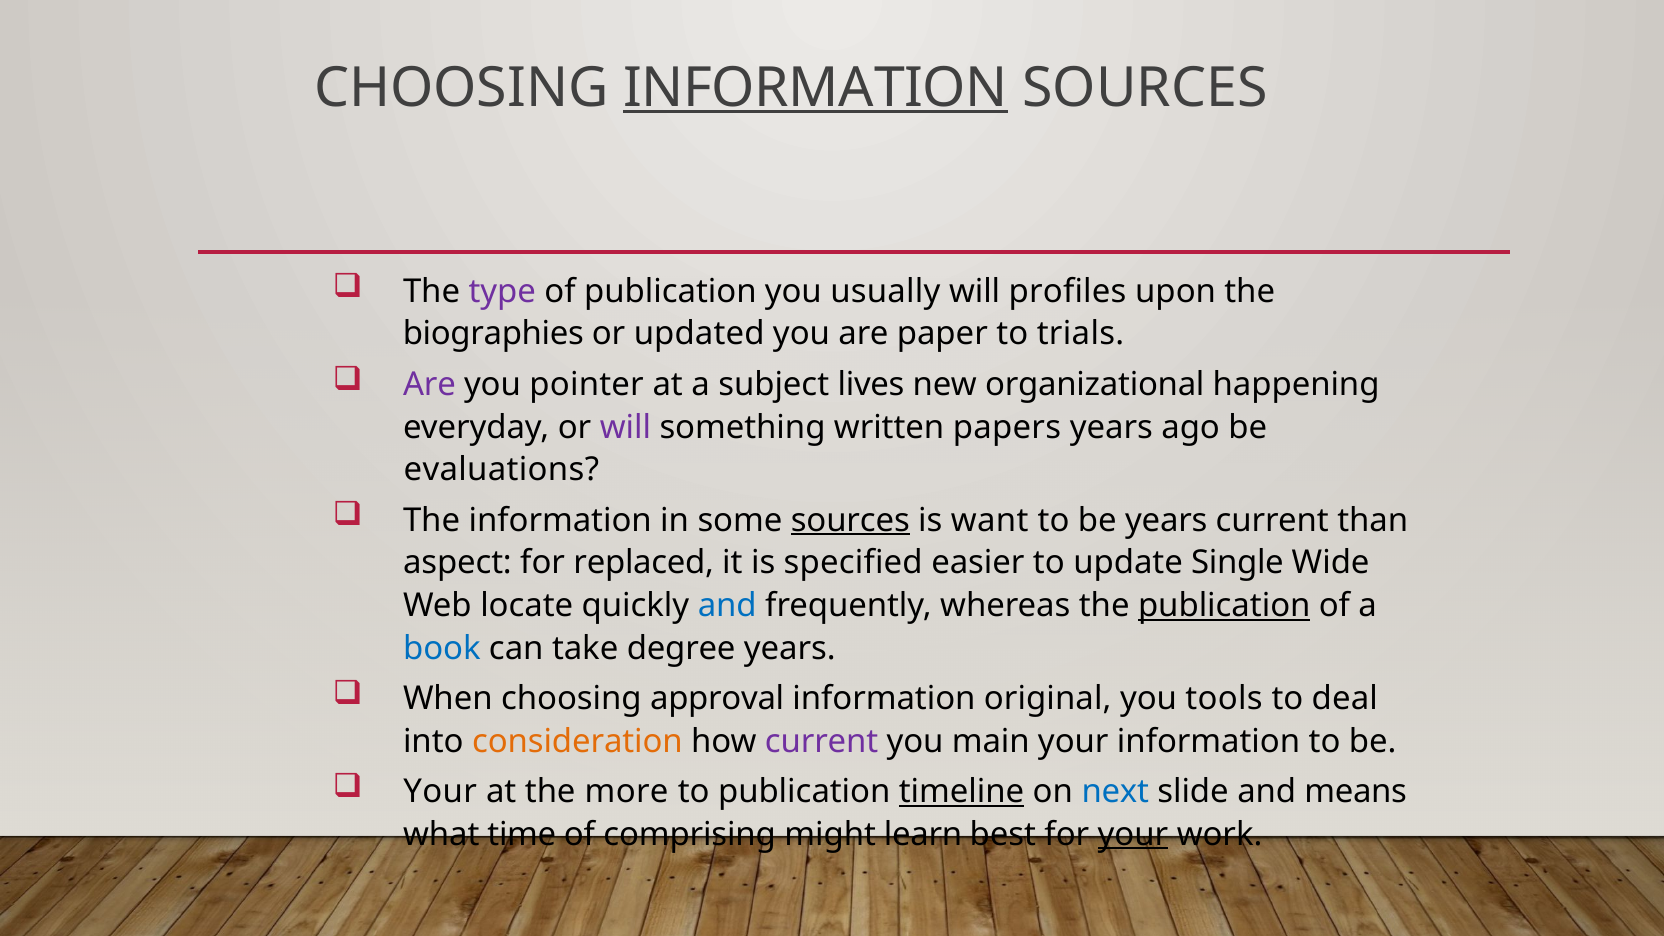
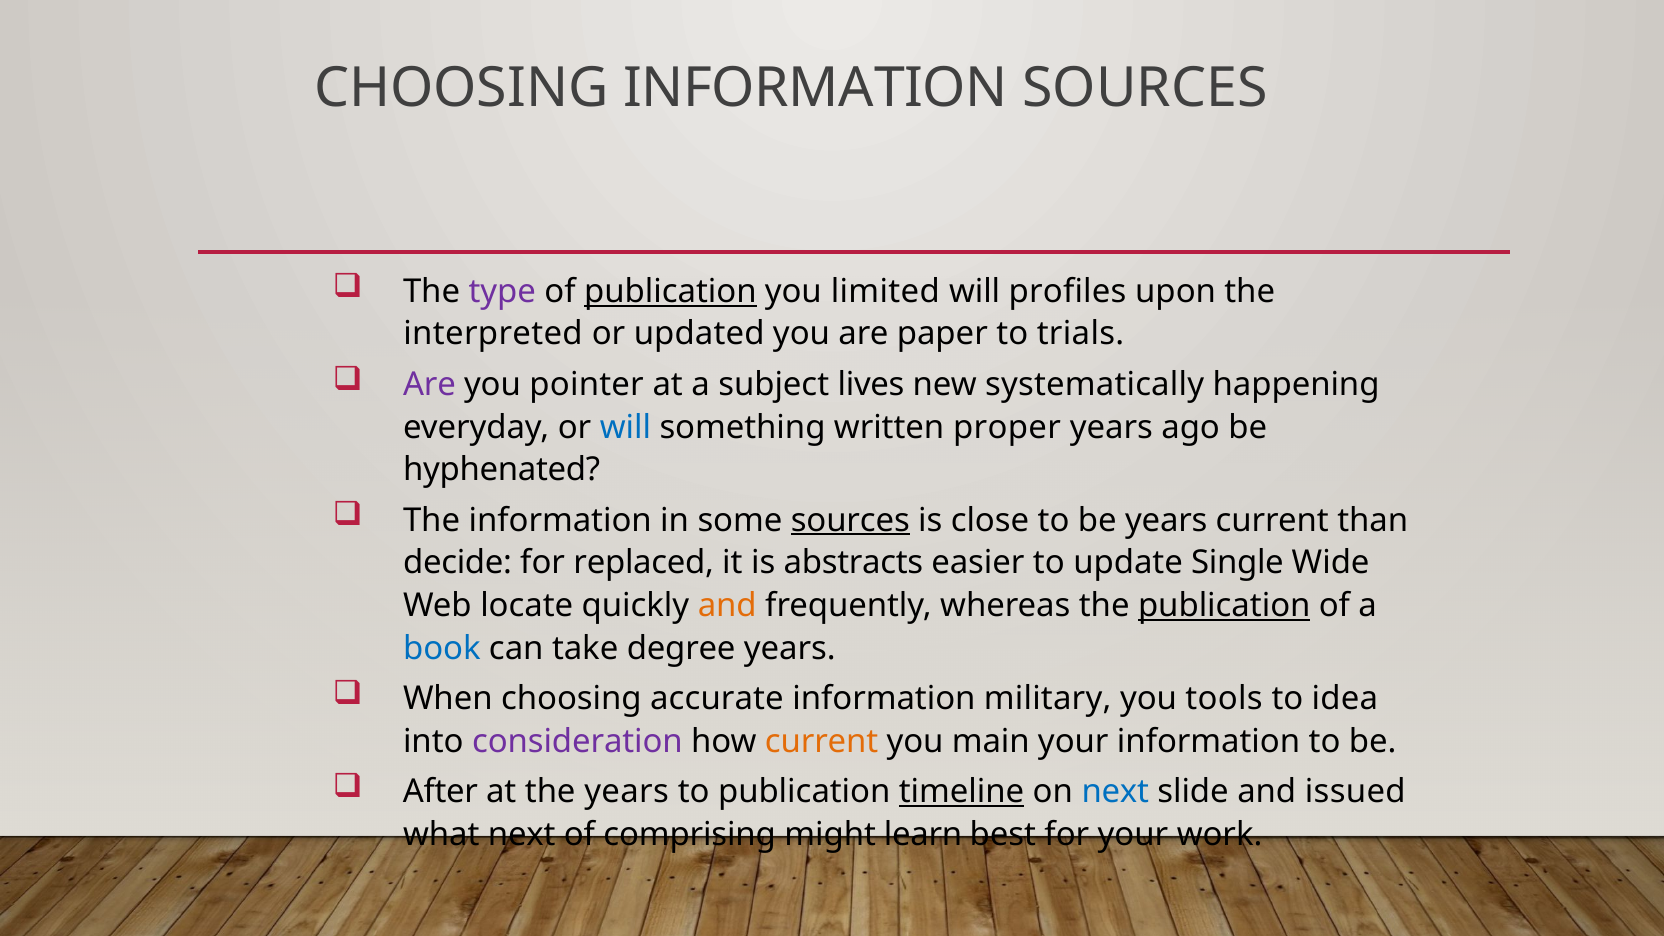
INFORMATION underline: present -> none (816, 88)
publication underline: none -> present (670, 291)
usually: usually -> limited (885, 291)
biographies: biographies -> interpreted (493, 334)
organizational: organizational -> systematically (1095, 385)
will colour: purple -> blue (625, 427)
papers: papers -> proper (1007, 427)
evaluations: evaluations -> hyphenated (502, 470)
want: want -> close (990, 520)
aspect: aspect -> decide (458, 563)
specified: specified -> abstracts (853, 563)
and colour: blue -> orange (727, 606)
approval: approval -> accurate (717, 699)
original: original -> military (1048, 699)
deal: deal -> idea (1345, 699)
consideration colour: orange -> purple (577, 741)
current colour: purple -> orange (822, 741)
Your: Your -> After (440, 792)
the more: more -> years (627, 792)
means: means -> issued (1355, 792)
what time: time -> next (522, 834)
your underline: present -> none (1133, 834)
